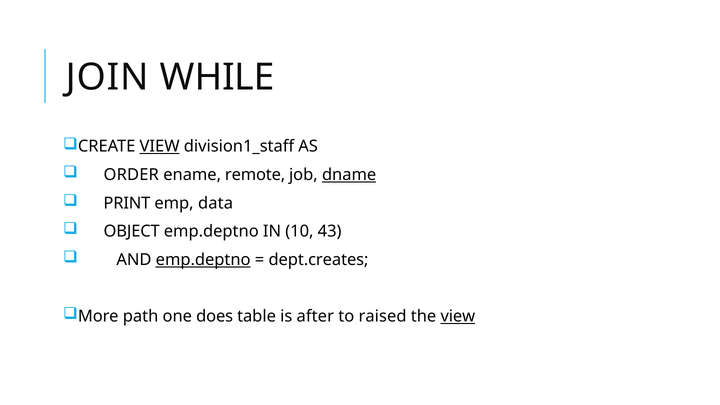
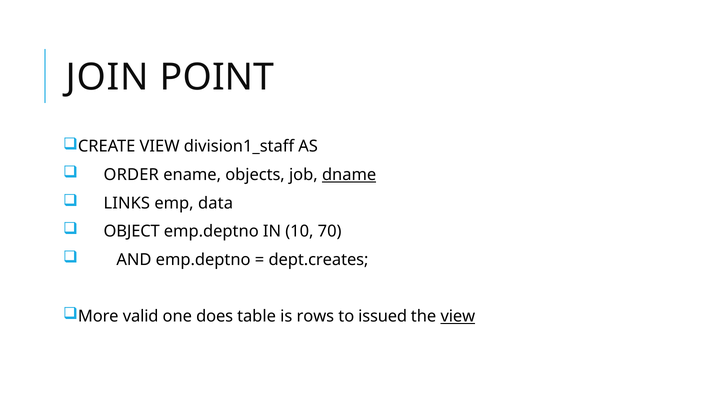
WHILE: WHILE -> POINT (217, 77)
VIEW underline: present -> none (160, 146)
remote: remote -> objects (255, 175)
PRINT: PRINT -> LINKS (127, 203)
43: 43 -> 70 (330, 231)
emp.deptno underline: present -> none (203, 260)
path: path -> valid (141, 316)
after: after -> rows (315, 316)
raised: raised -> issued (383, 316)
